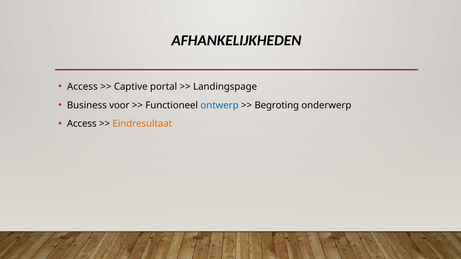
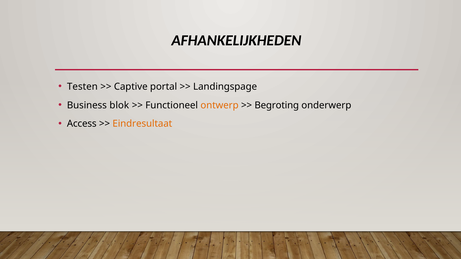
Access: Access -> Testen (82, 87)
voor: voor -> blok (119, 105)
ontwerp colour: blue -> orange (220, 105)
